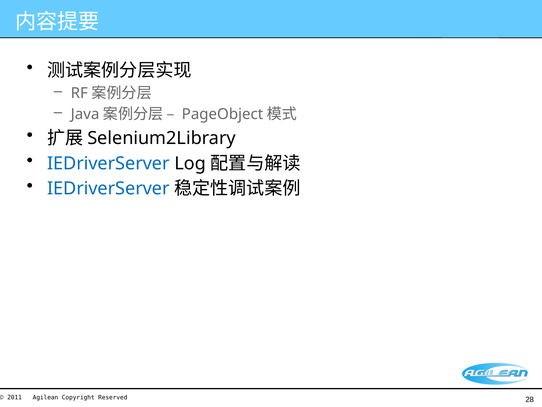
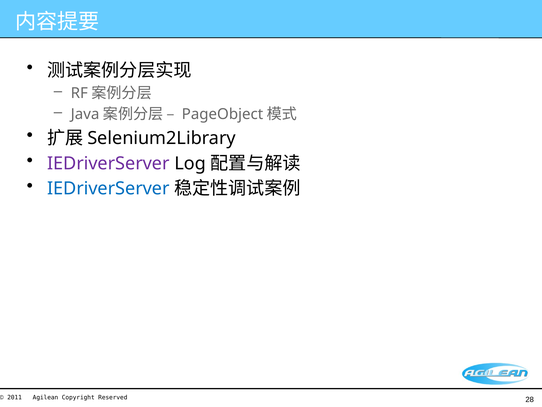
IEDriverServer colour: blue -> purple (108, 163)
